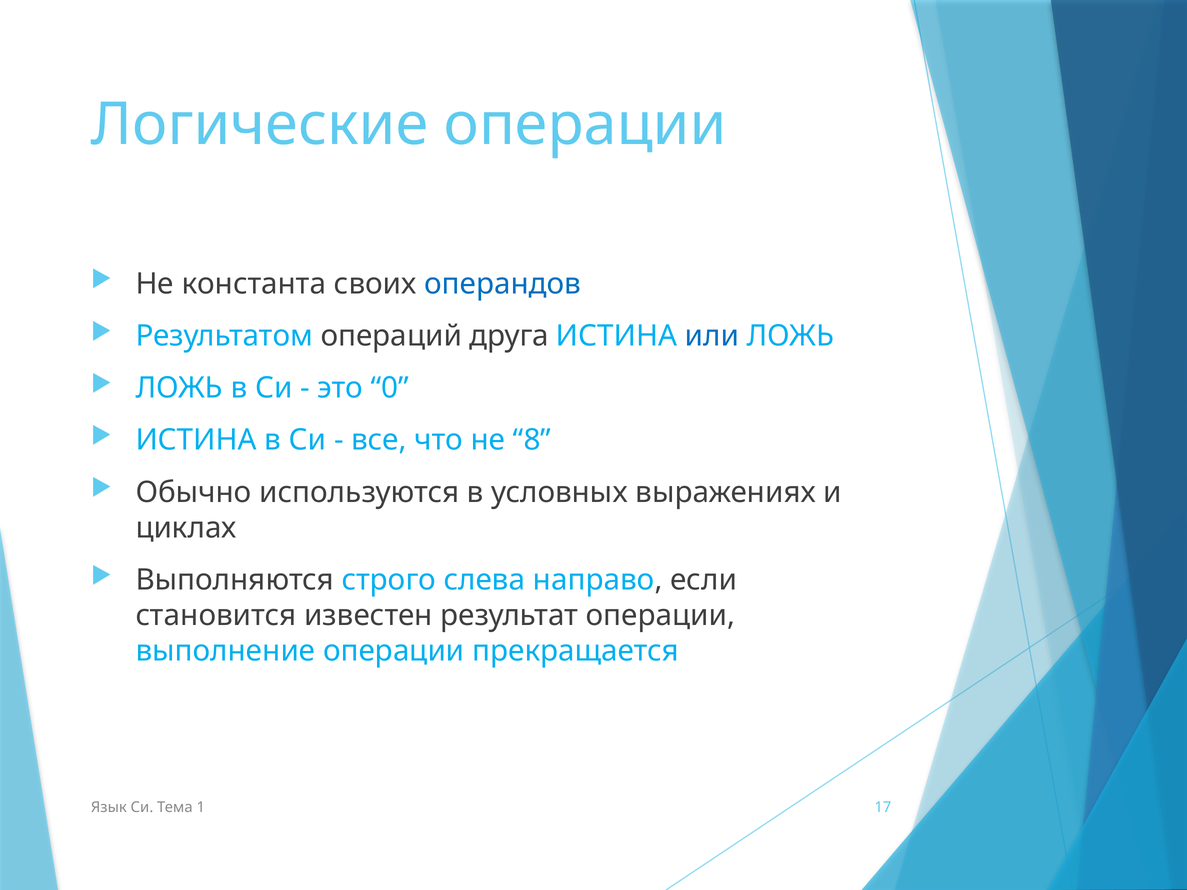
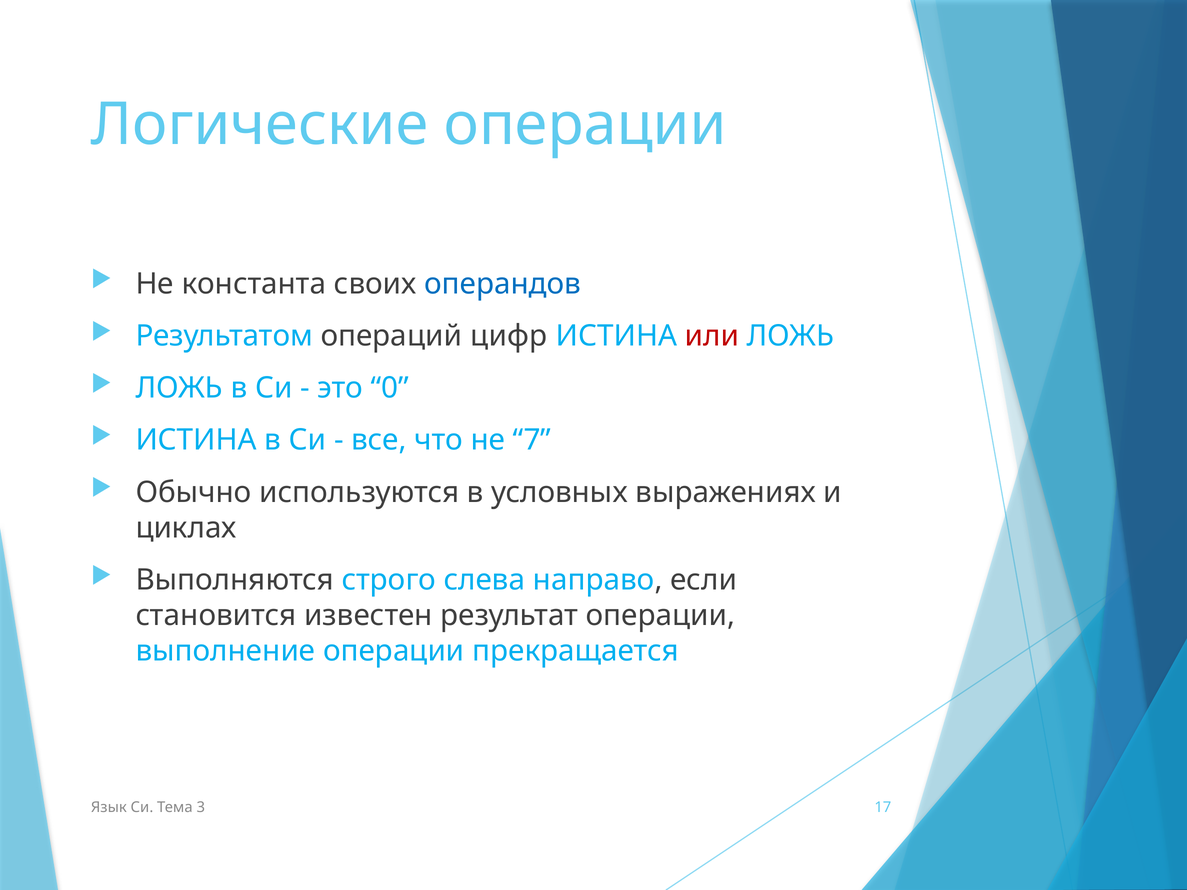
друга: друга -> цифр (509, 336)
или colour: blue -> red (712, 336)
8: 8 -> 7 (532, 440)
1: 1 -> 3 (201, 808)
